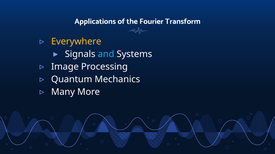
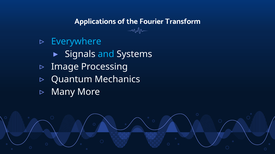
Everywhere colour: yellow -> light blue (76, 42)
